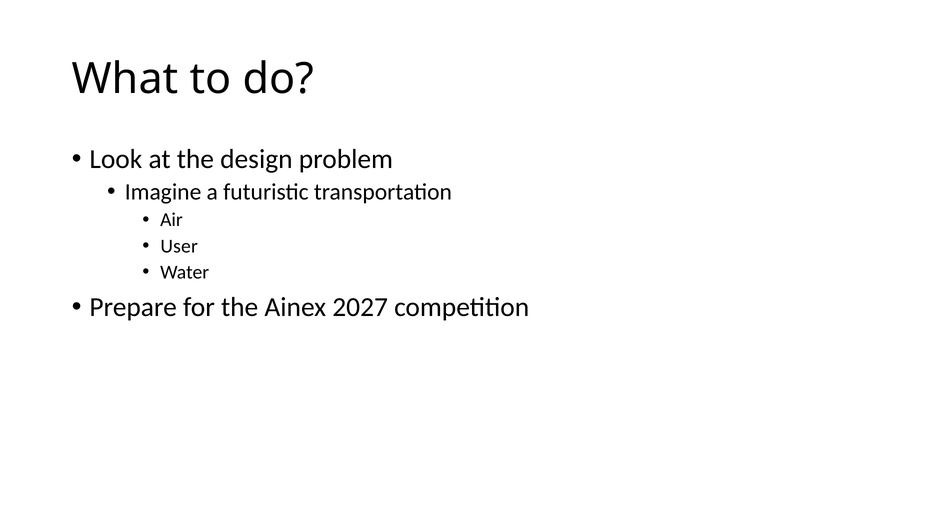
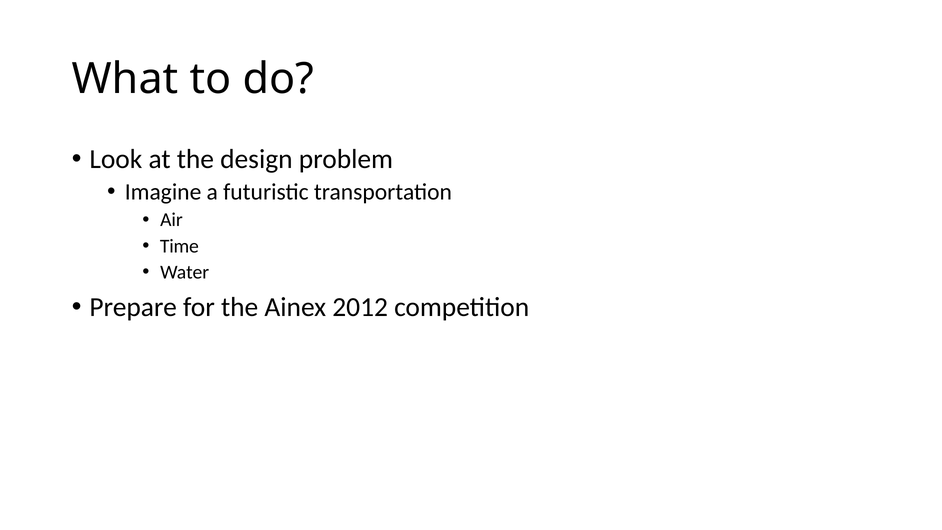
User: User -> Time (179, 246)
2027: 2027 -> 2012 (360, 307)
